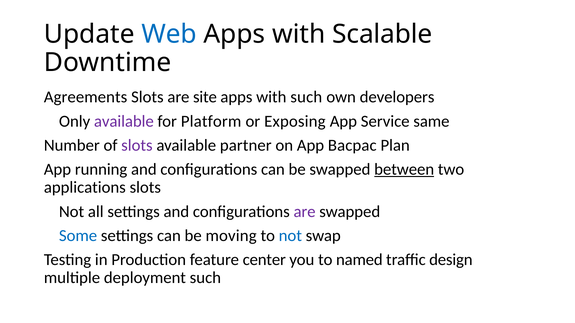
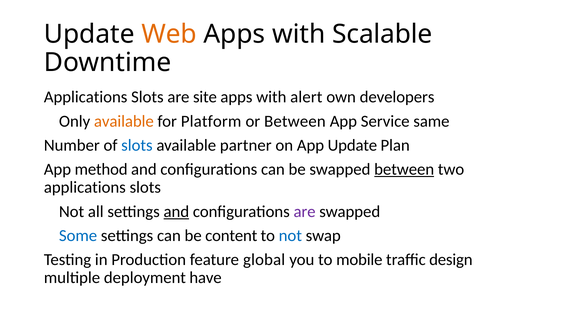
Web colour: blue -> orange (169, 34)
Agreements: Agreements -> Applications (86, 97)
with such: such -> alert (306, 97)
available colour: purple -> orange (124, 121)
or Exposing: Exposing -> Between (295, 121)
slots colour: purple -> blue (137, 145)
App Bacpac: Bacpac -> Update (352, 145)
running: running -> method (101, 170)
and underline: none -> present (176, 212)
moving: moving -> content (231, 236)
center: center -> global (264, 260)
named: named -> mobile (359, 260)
deployment such: such -> have (205, 278)
